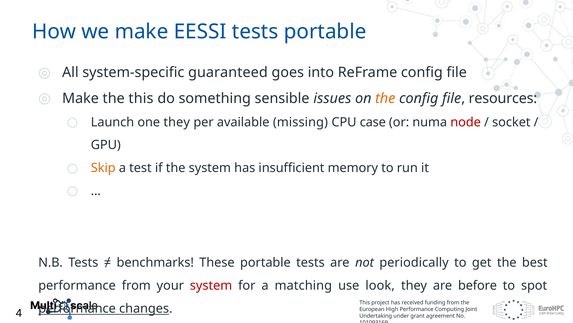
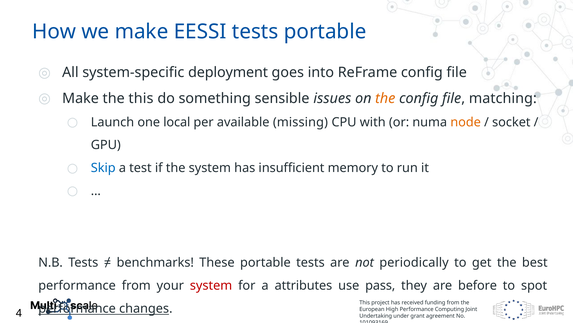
guaranteed: guaranteed -> deployment (228, 72)
resources: resources -> matching (503, 98)
one they: they -> local (177, 122)
case: case -> with (373, 122)
node colour: red -> orange (466, 122)
Skip colour: orange -> blue (103, 168)
matching: matching -> attributes (303, 285)
look: look -> pass (380, 285)
